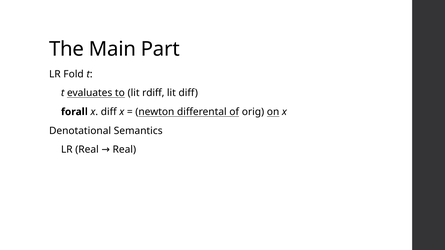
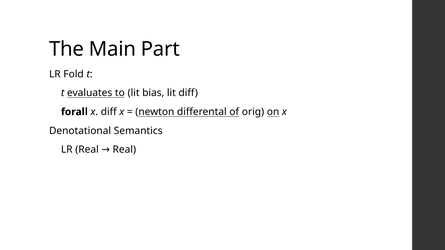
rdiff: rdiff -> bias (153, 93)
